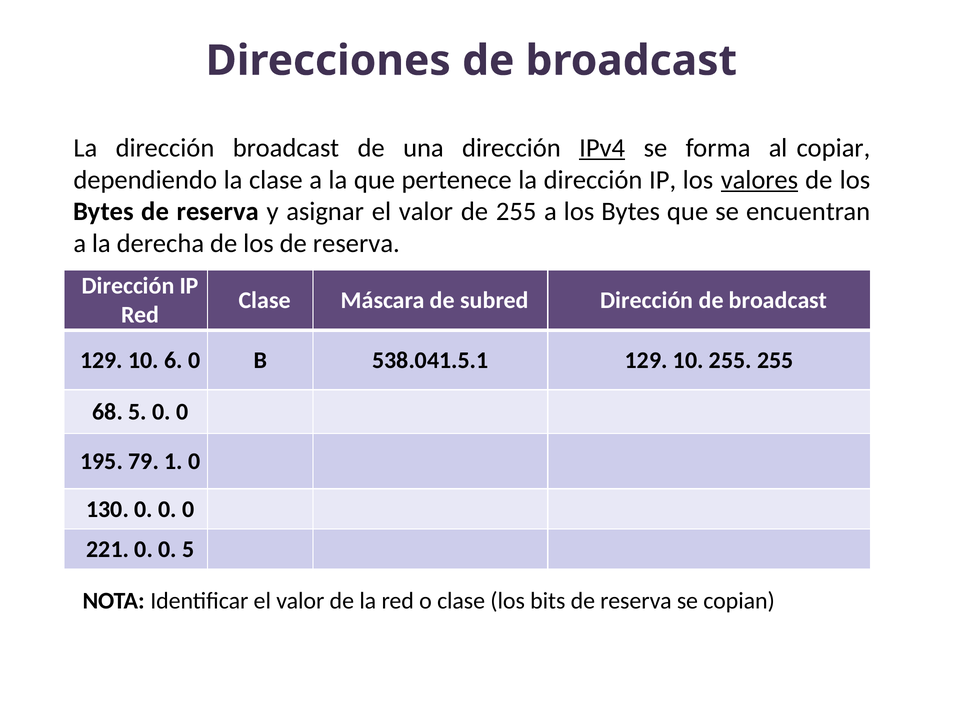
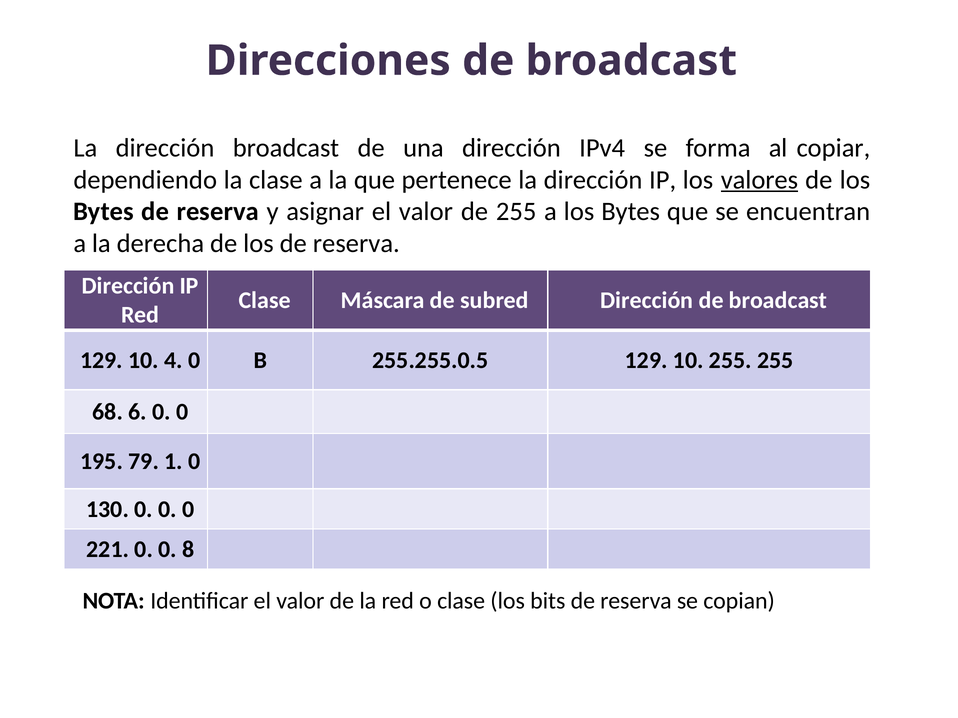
IPv4 underline: present -> none (602, 148)
6: 6 -> 4 (173, 361)
538.041.5.1: 538.041.5.1 -> 255.255.0.5 (430, 361)
68 5: 5 -> 6 (138, 412)
0 5: 5 -> 8 (188, 550)
